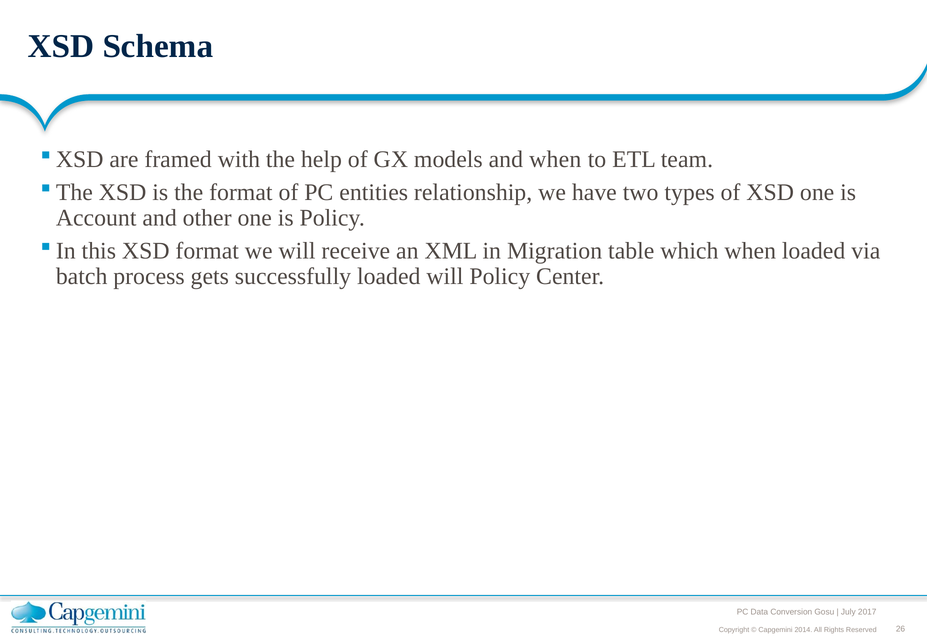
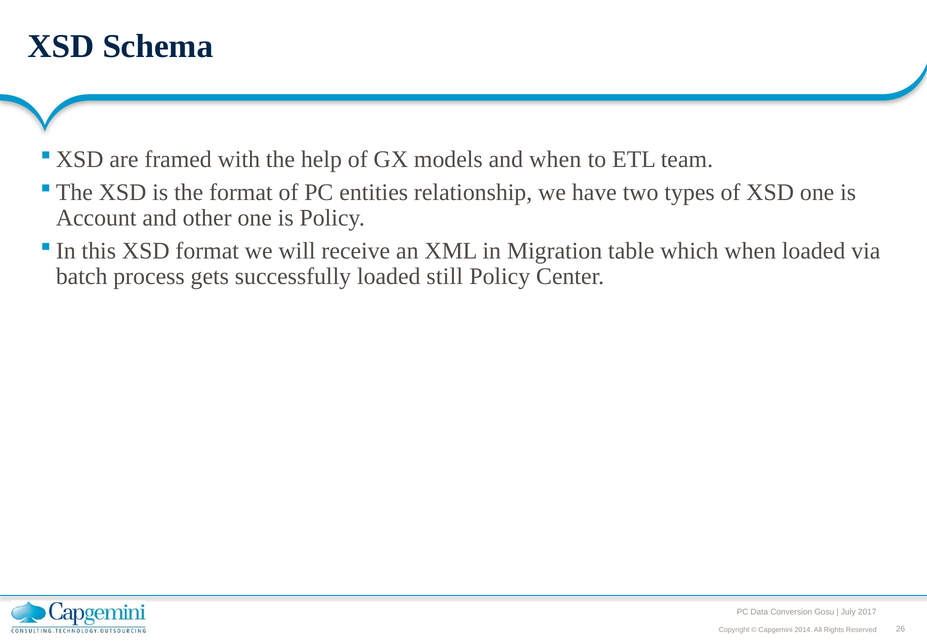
loaded will: will -> still (445, 276)
